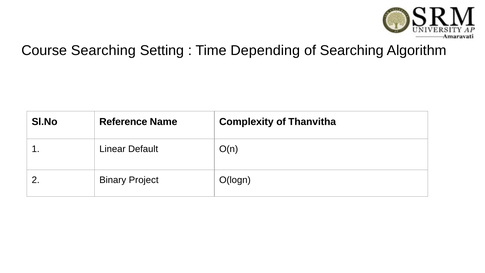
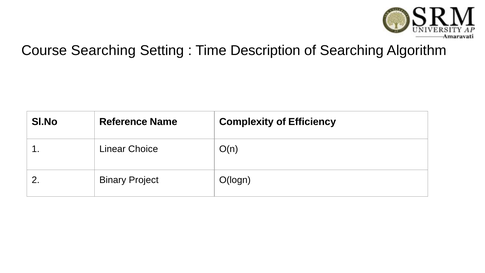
Depending: Depending -> Description (265, 50)
Thanvitha: Thanvitha -> Efficiency (312, 122)
Default: Default -> Choice (143, 149)
